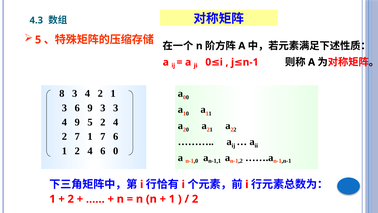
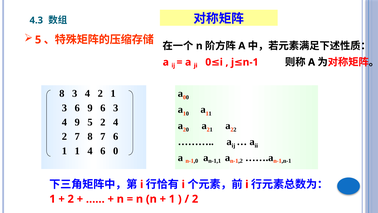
9 3: 3 -> 6 (103, 108)
7 1: 1 -> 8 (90, 136)
1 2: 2 -> 1 (77, 151)
